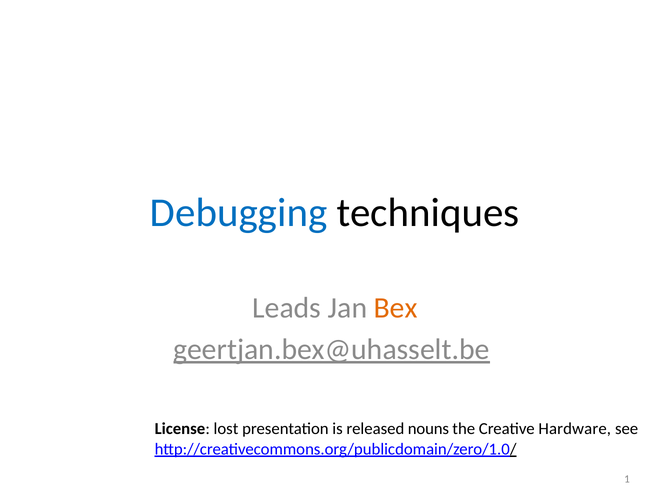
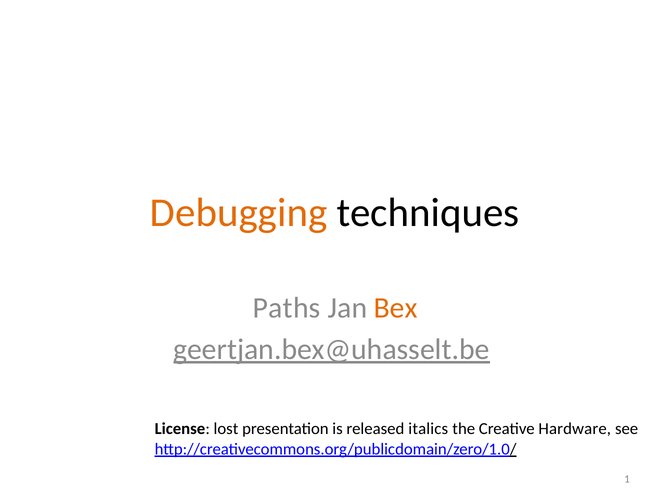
Debugging colour: blue -> orange (239, 213)
Leads: Leads -> Paths (287, 308)
nouns: nouns -> italics (428, 429)
